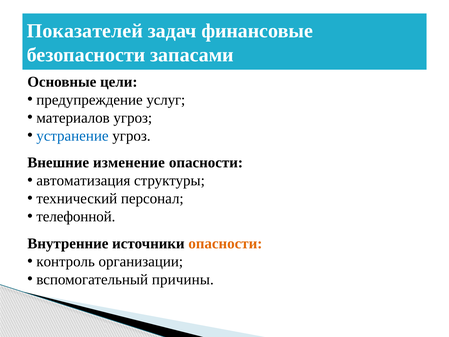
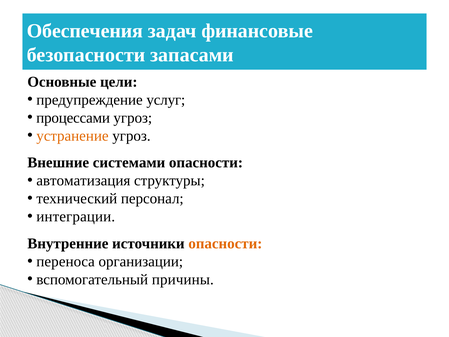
Показателей: Показателей -> Обеспечения (85, 31)
материалов: материалов -> процессами (73, 118)
устранение colour: blue -> orange (72, 136)
изменение: изменение -> системами (129, 163)
телефонной: телефонной -> интеграции (76, 216)
контроль: контроль -> переноса (66, 261)
